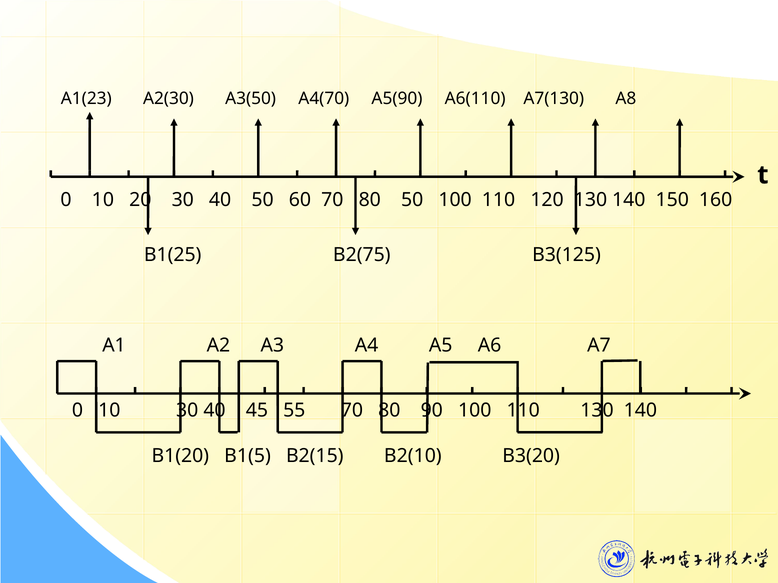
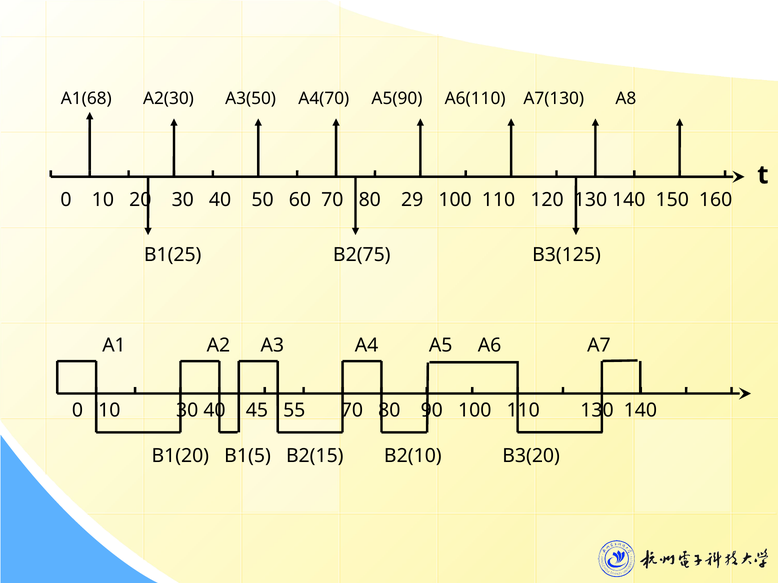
A1(23: A1(23 -> A1(68 (86, 99)
80 50: 50 -> 29 (412, 200)
